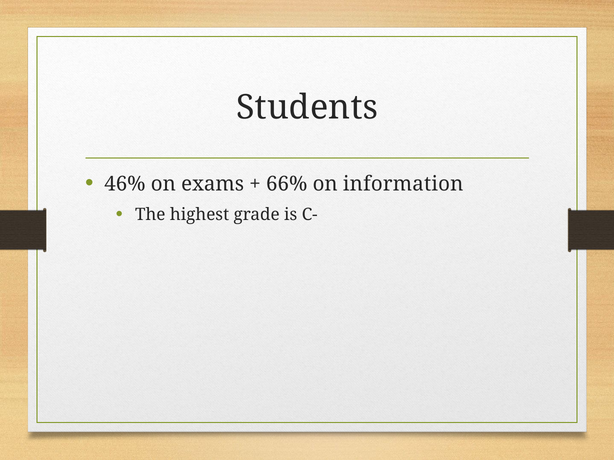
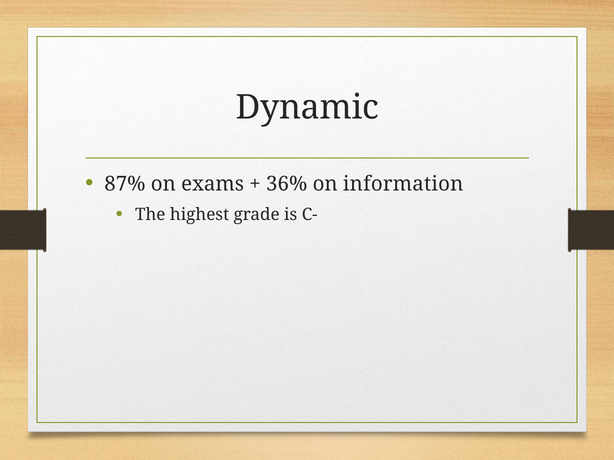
Students: Students -> Dynamic (307, 108)
46%: 46% -> 87% (125, 184)
66%: 66% -> 36% (287, 184)
